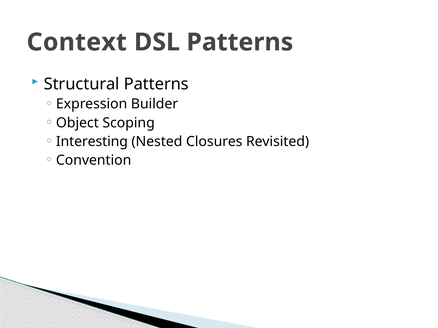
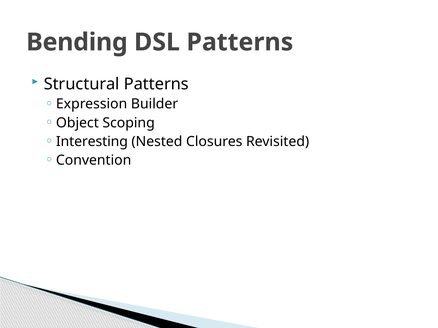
Context: Context -> Bending (77, 42)
